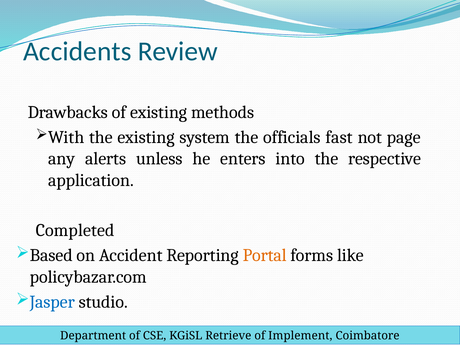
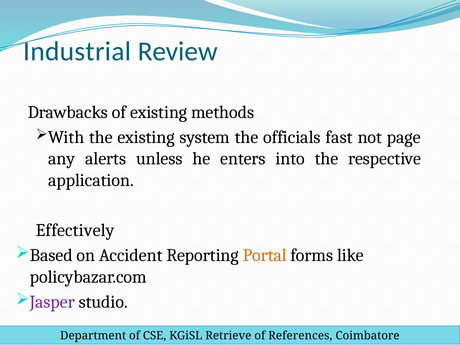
Accidents: Accidents -> Industrial (77, 51)
Completed: Completed -> Effectively (75, 230)
Jasper colour: blue -> purple (52, 302)
Implement: Implement -> References (300, 336)
